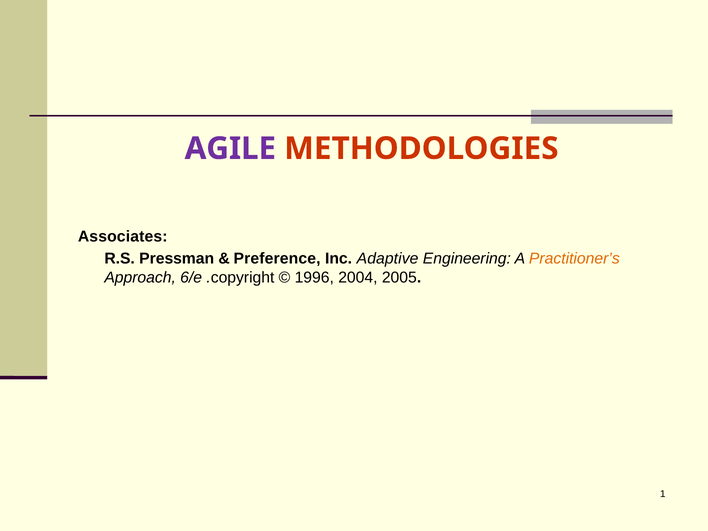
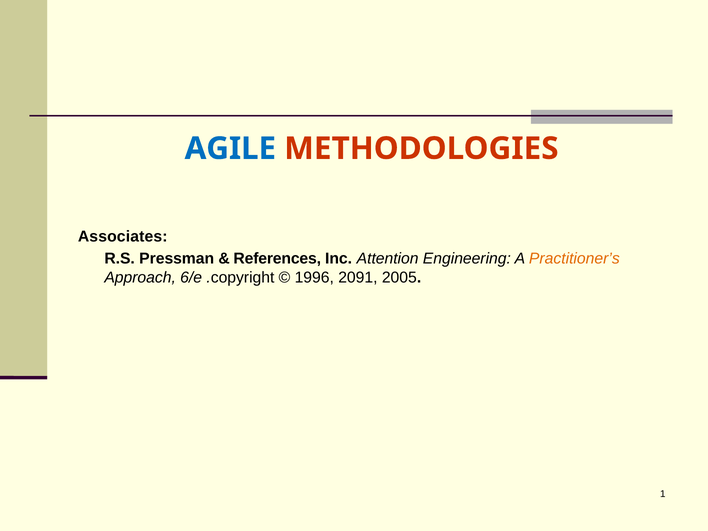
AGILE colour: purple -> blue (230, 149)
Preference: Preference -> References (277, 259)
Adaptive: Adaptive -> Attention (388, 259)
2004: 2004 -> 2091 (358, 278)
